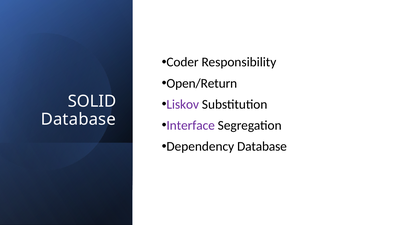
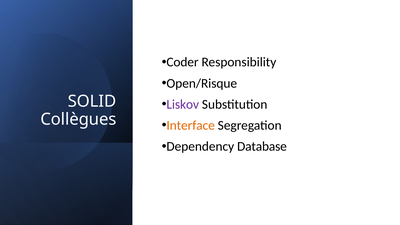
Open/Return: Open/Return -> Open/Risque (202, 83)
Database: Database -> Collègues (78, 119)
Interface colour: purple -> orange (191, 125)
